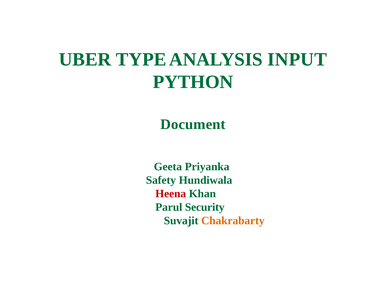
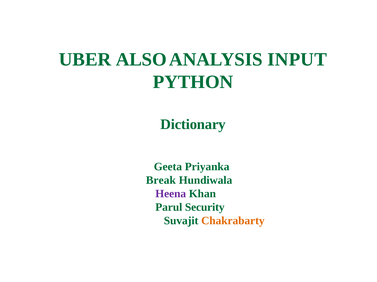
TYPE: TYPE -> ALSO (141, 60)
Document: Document -> Dictionary (193, 125)
Safety: Safety -> Break (161, 181)
Heena colour: red -> purple (171, 194)
